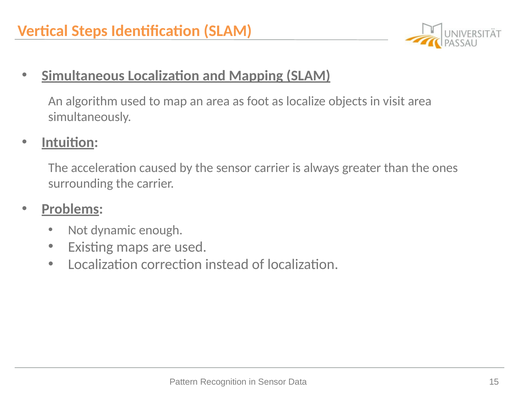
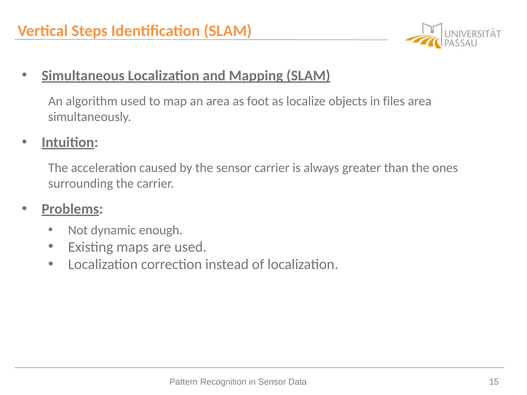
visit: visit -> files (394, 101)
